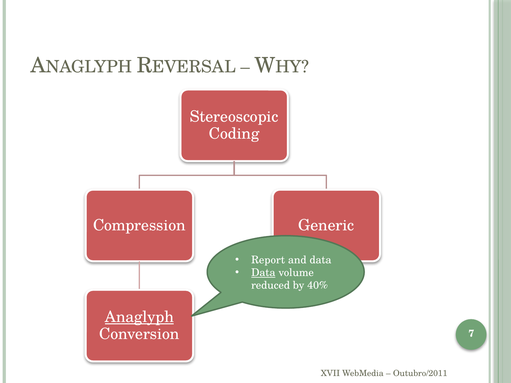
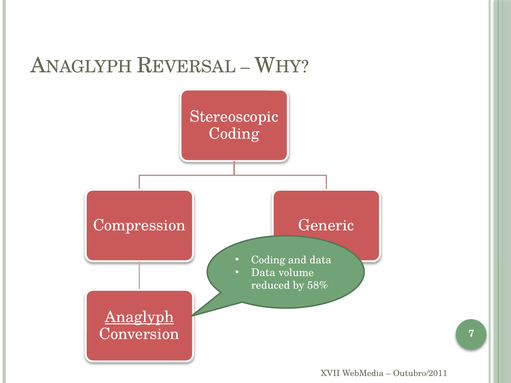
Report: Report -> Coding (268, 260)
Data underline: present -> none (263, 273)
40%: 40% -> 58% (318, 286)
